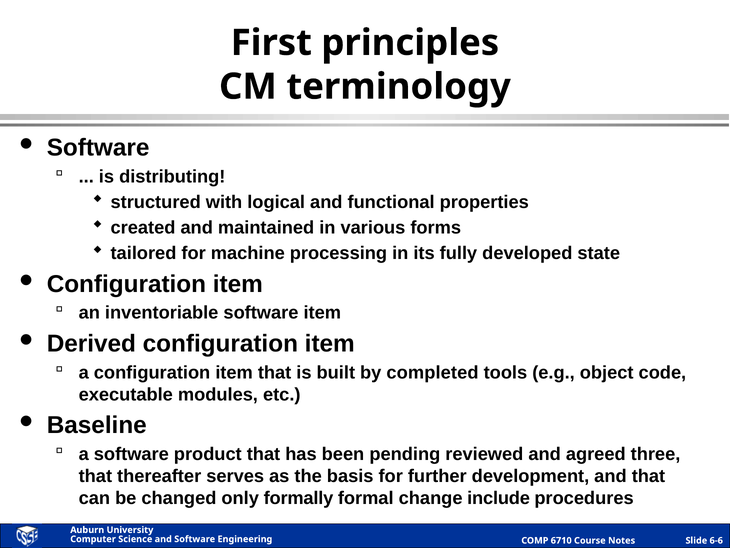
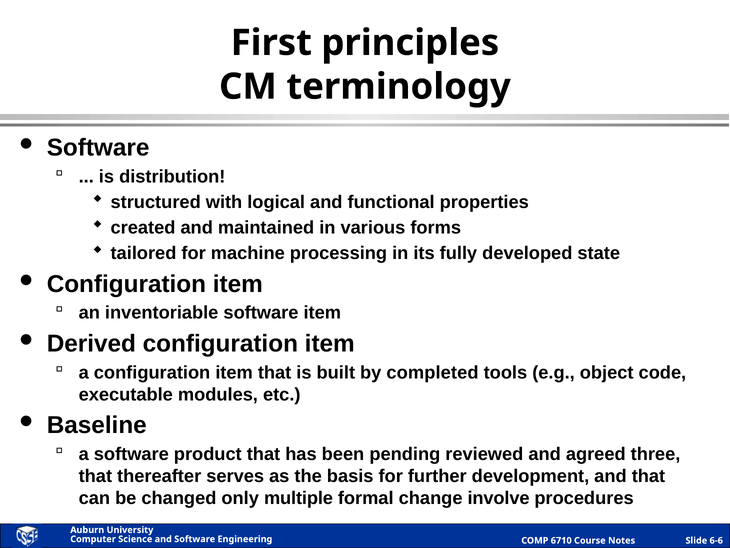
distributing: distributing -> distribution (172, 176)
formally: formally -> multiple (298, 498)
include: include -> involve (499, 498)
